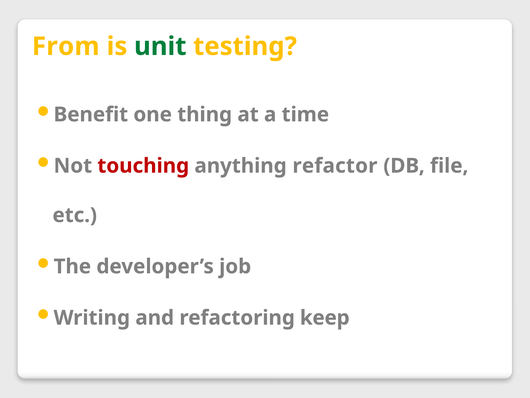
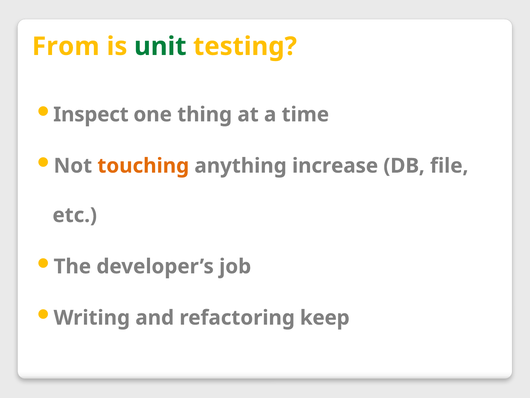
Benefit: Benefit -> Inspect (91, 114)
touching colour: red -> orange (143, 166)
refactor: refactor -> increase (335, 166)
